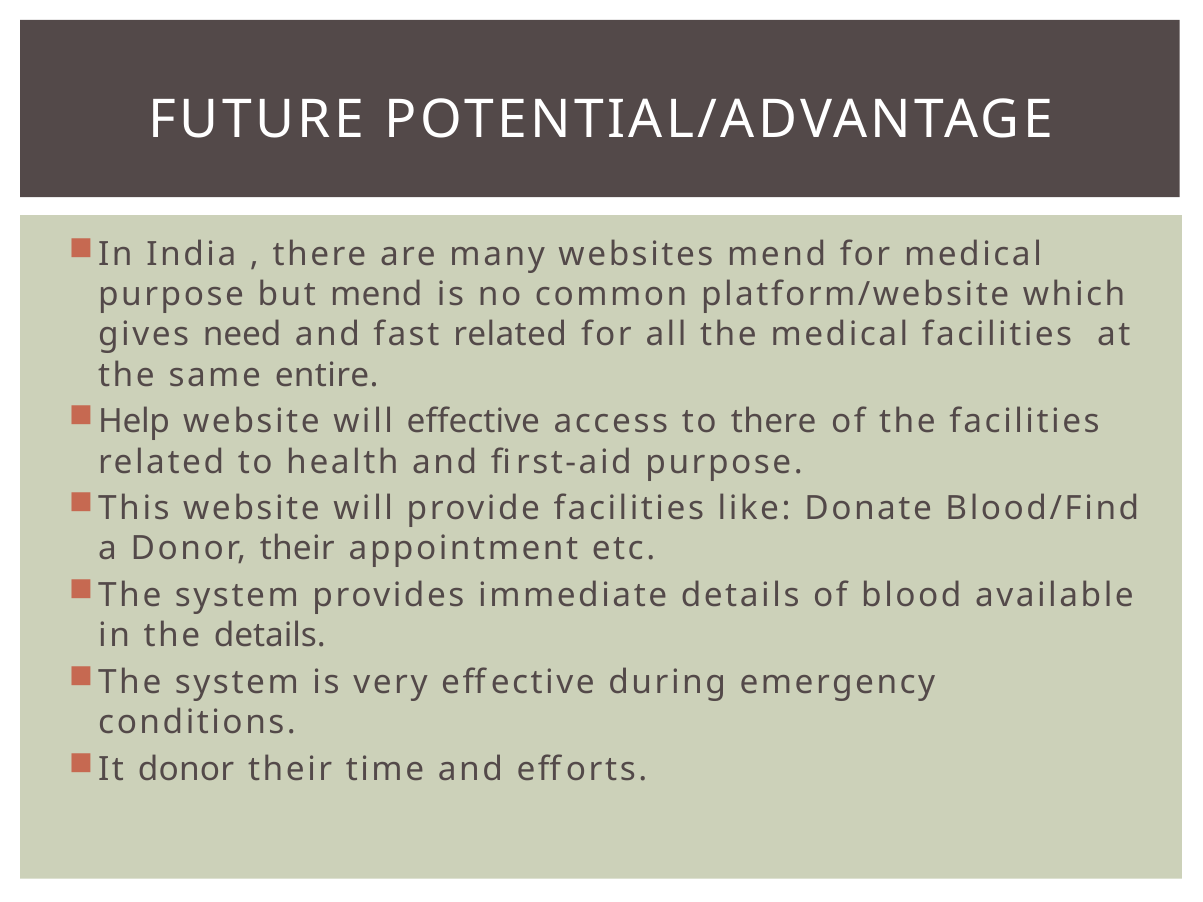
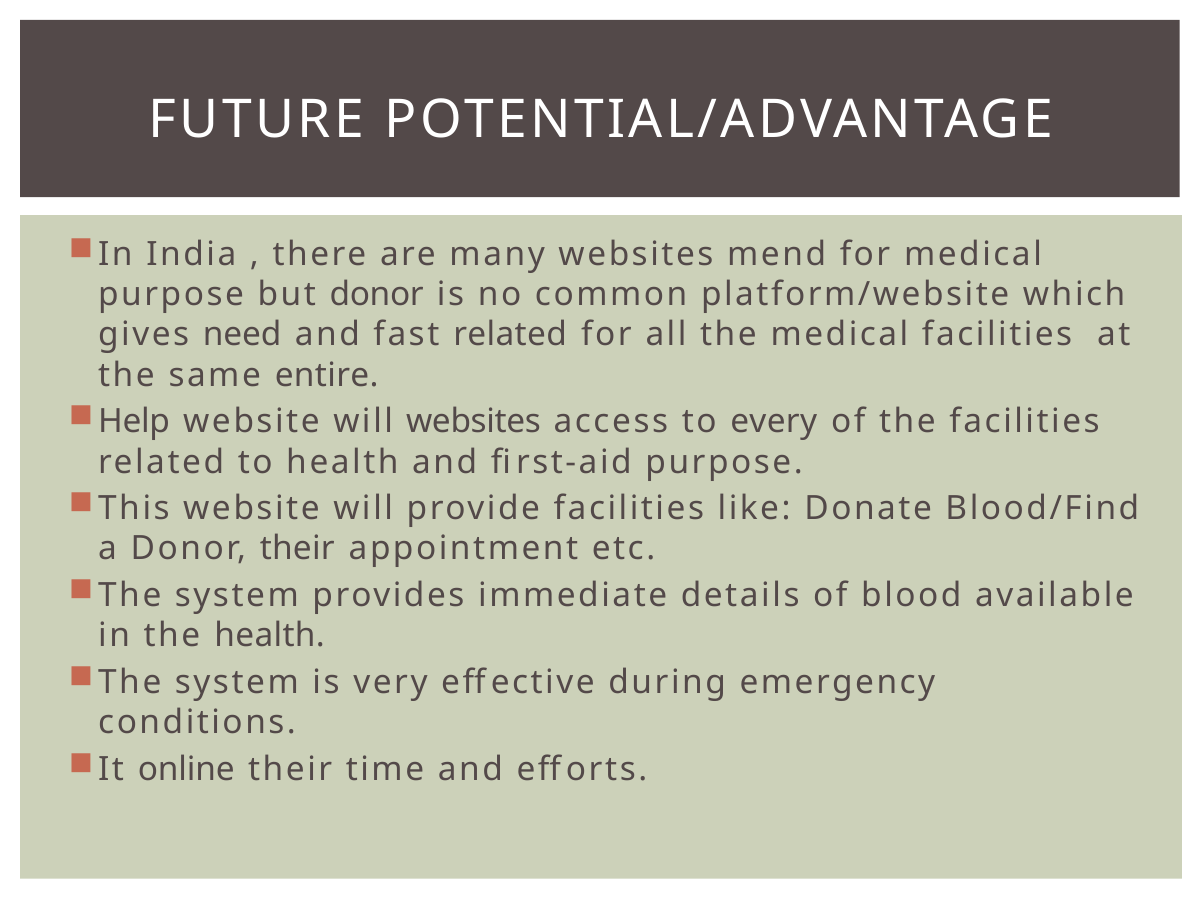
but mend: mend -> donor (377, 295)
will effective: effective -> websites (474, 422)
to there: there -> every (774, 422)
the details: details -> health (270, 636)
It donor: donor -> online (186, 770)
